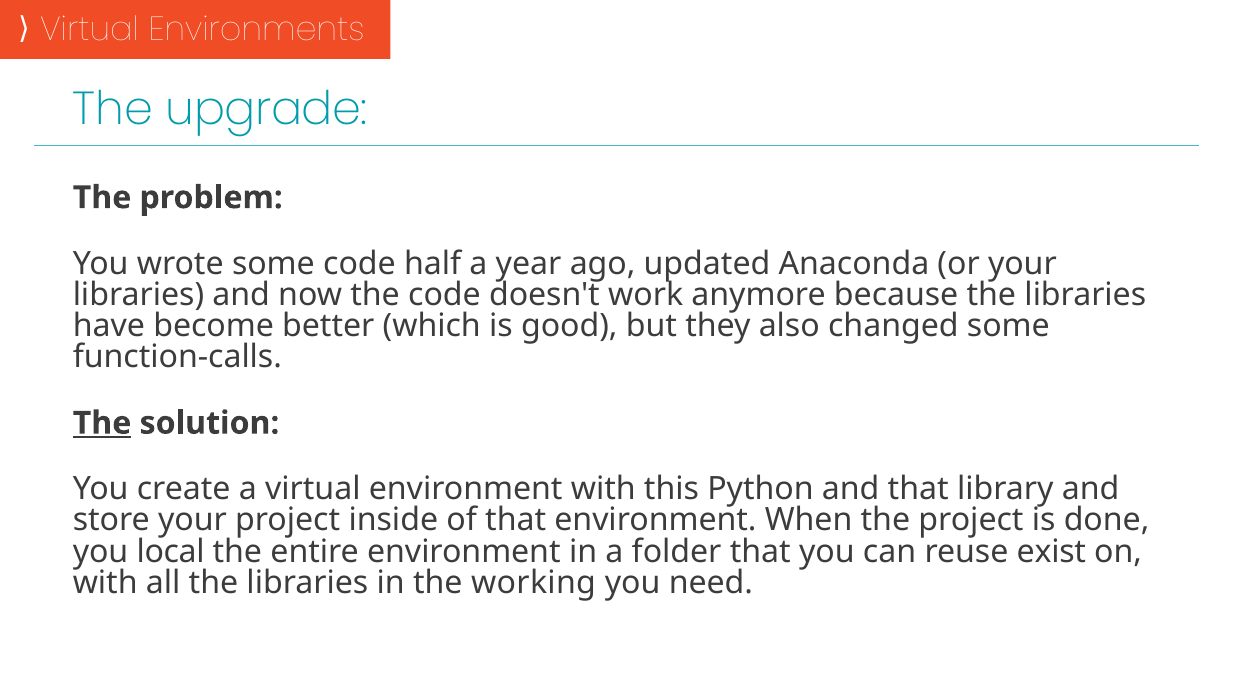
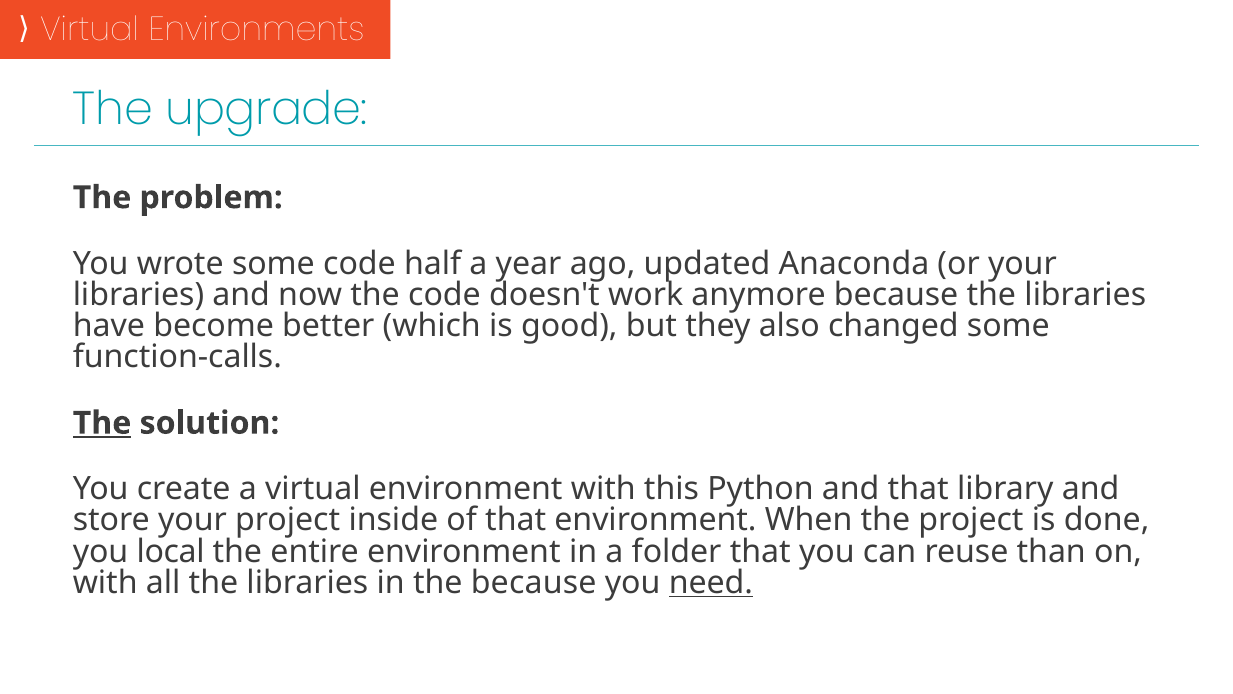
exist: exist -> than (1051, 551)
the working: working -> because (534, 582)
need underline: none -> present (711, 582)
